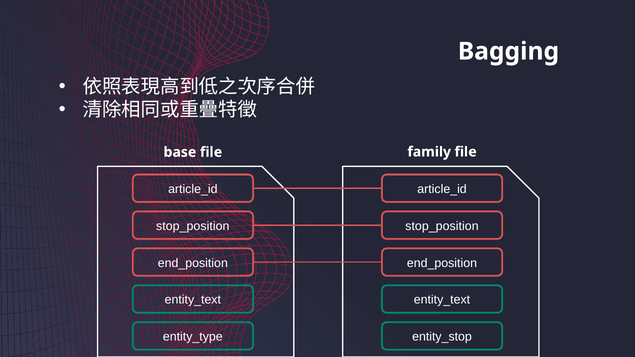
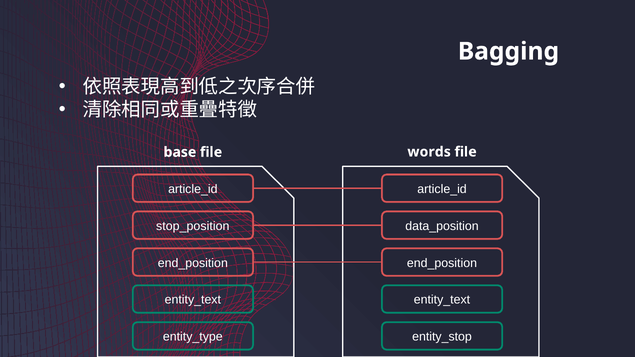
family: family -> words (429, 152)
stop_position: stop_position -> data_position (442, 226)
